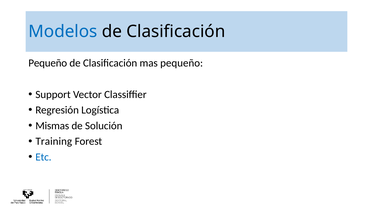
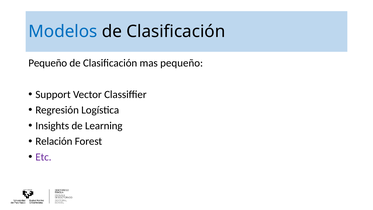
Mismas: Mismas -> Insights (52, 126)
Solución: Solución -> Learning (104, 126)
Training: Training -> Relación (54, 141)
Etc colour: blue -> purple (43, 157)
